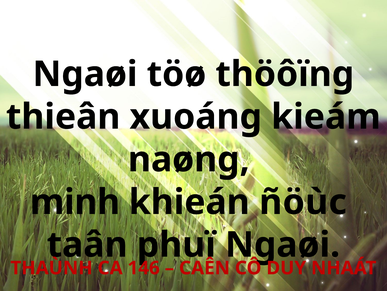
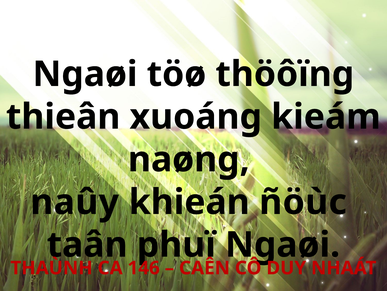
minh: minh -> naûy (75, 202)
